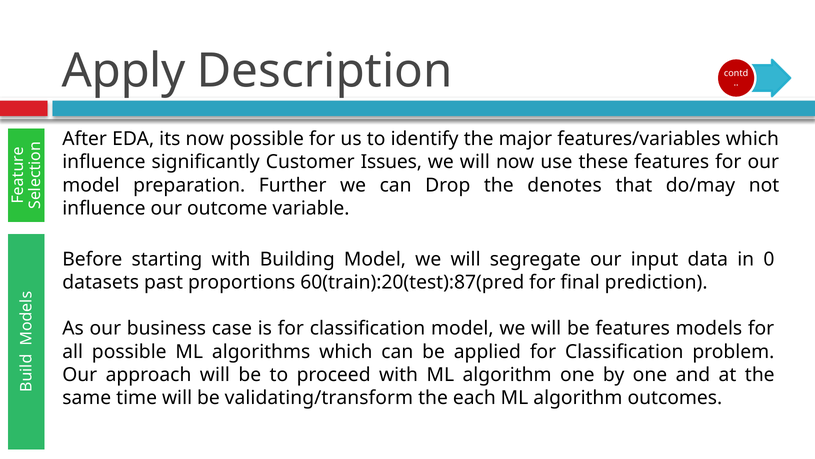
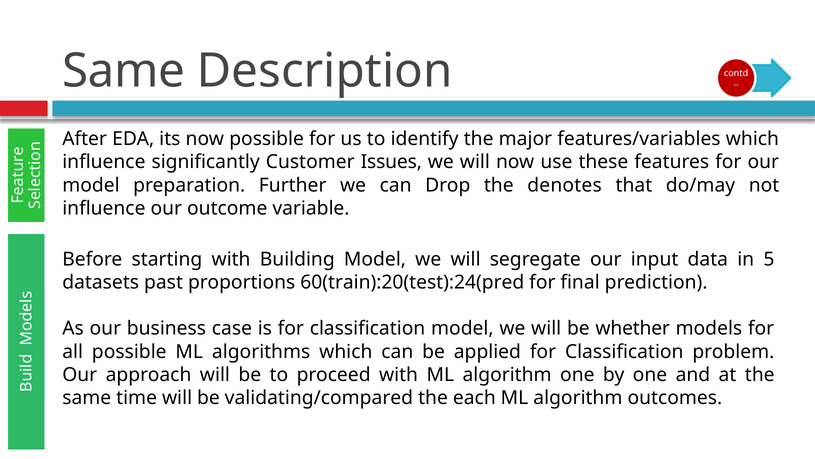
Apply: Apply -> Same (124, 71)
0: 0 -> 5 (769, 259)
60(train):20(test):87(pred: 60(train):20(test):87(pred -> 60(train):20(test):24(pred (412, 282)
be features: features -> whether (633, 328)
validating/transform: validating/transform -> validating/compared (319, 397)
